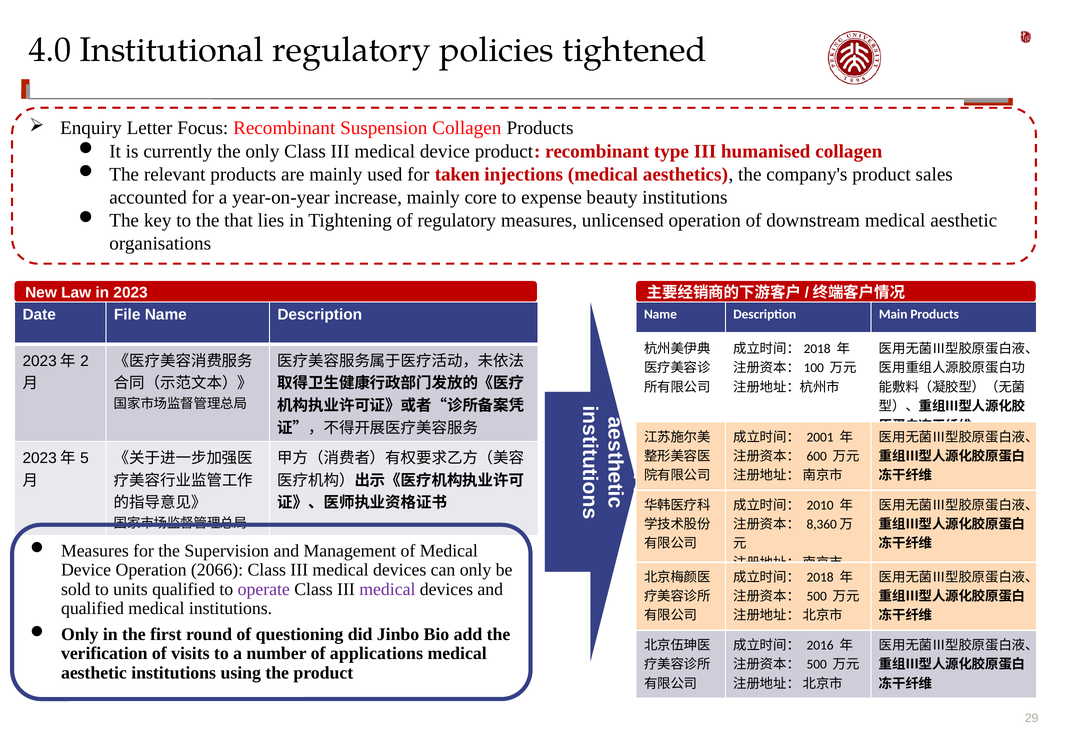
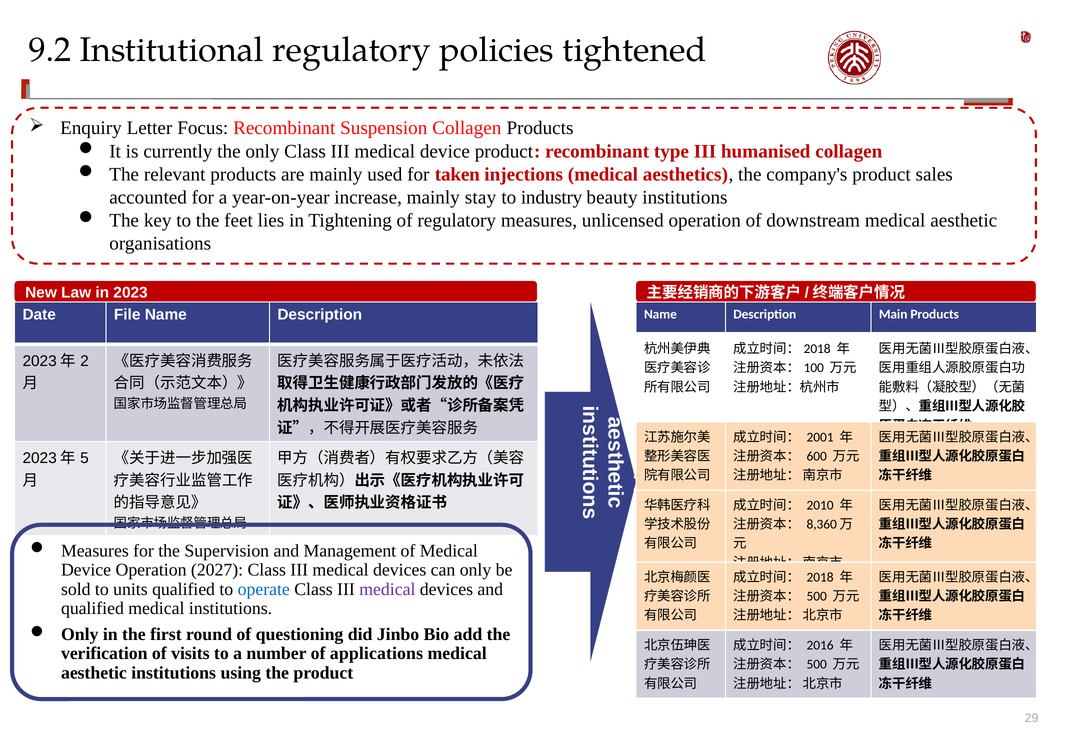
4.0: 4.0 -> 9.2 (50, 50)
core: core -> stay (481, 197)
expense: expense -> industry (552, 197)
that: that -> feet (239, 220)
2066: 2066 -> 2027 (217, 570)
operate colour: purple -> blue (264, 589)
